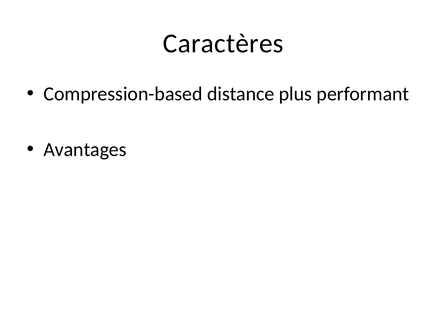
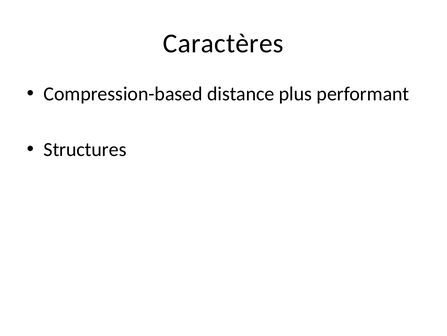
Avantages: Avantages -> Structures (85, 149)
